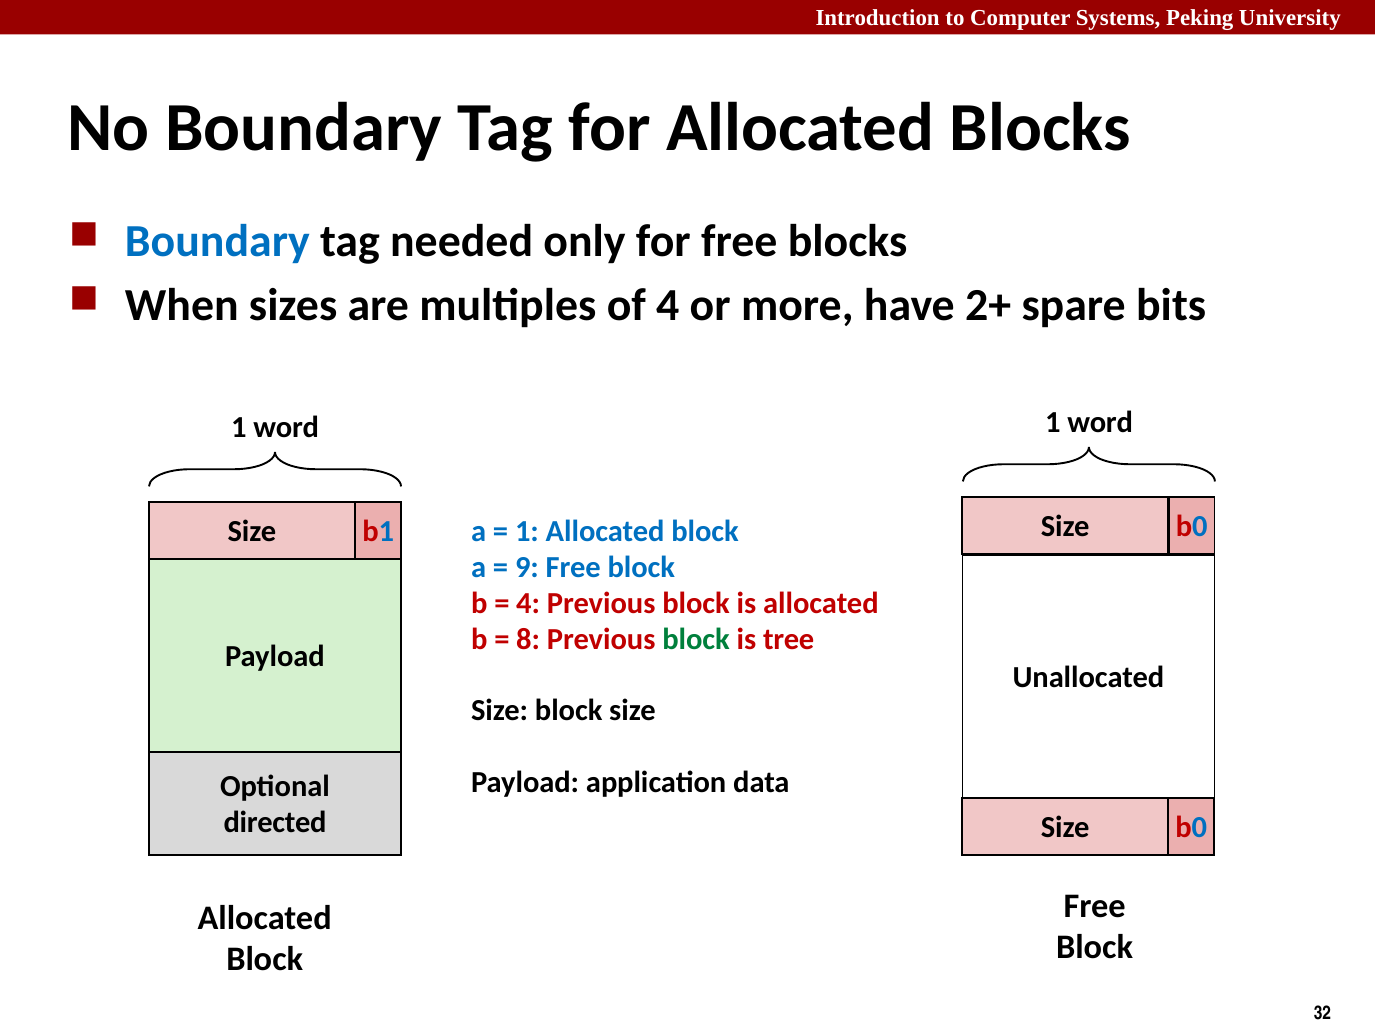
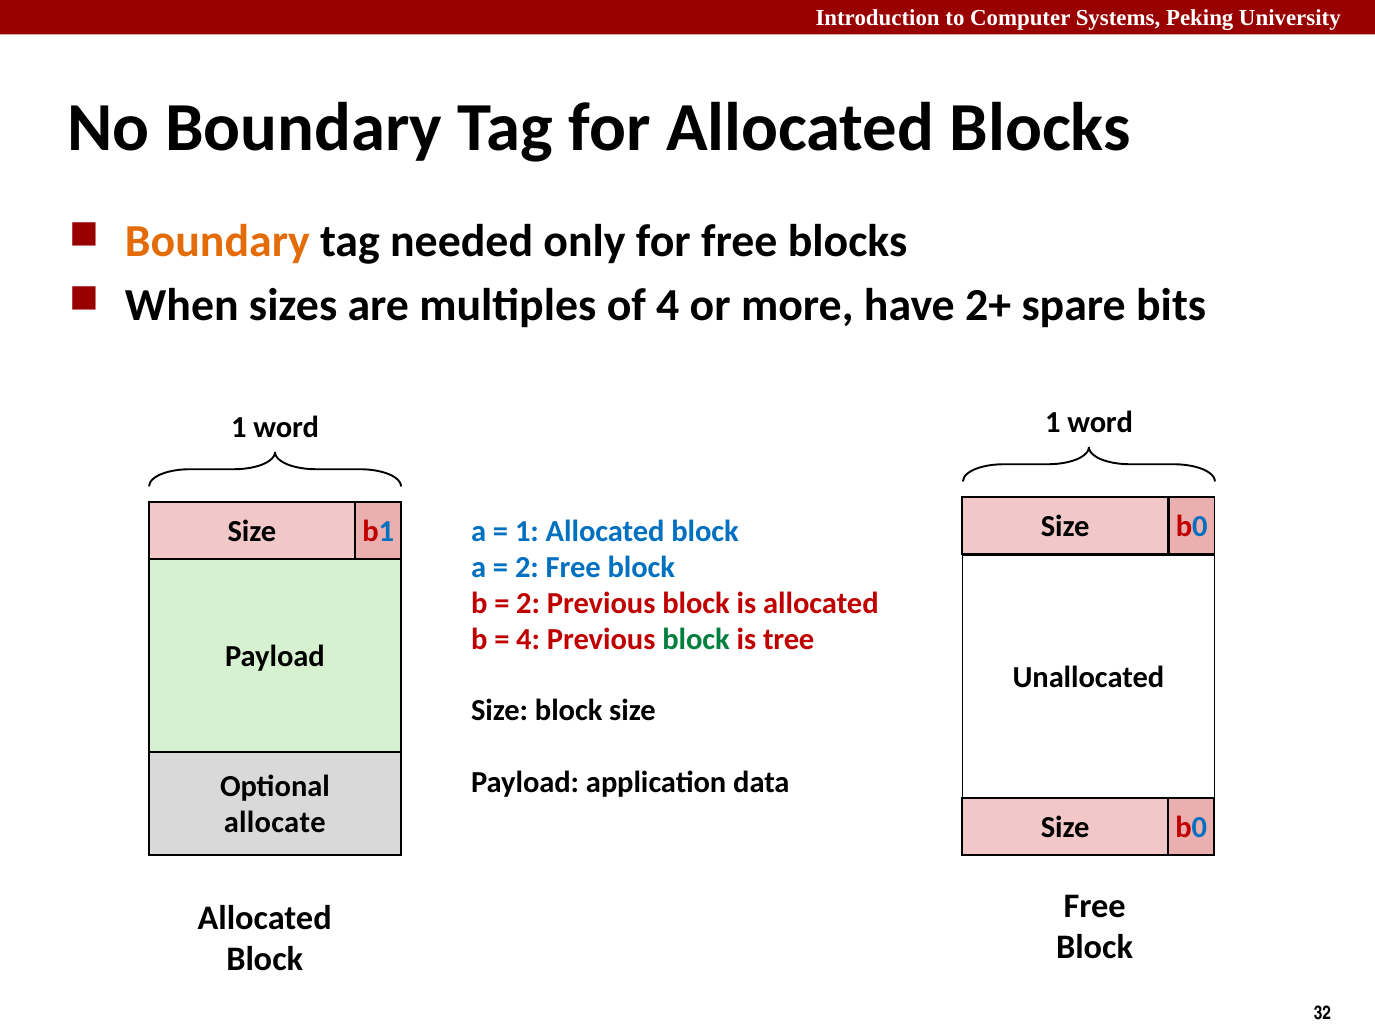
Boundary colour: blue -> orange (217, 241)
9: 9 -> 2 (527, 567)
4: 4 -> 2 (528, 603)
8: 8 -> 4 (528, 639)
directed: directed -> allocate (275, 823)
